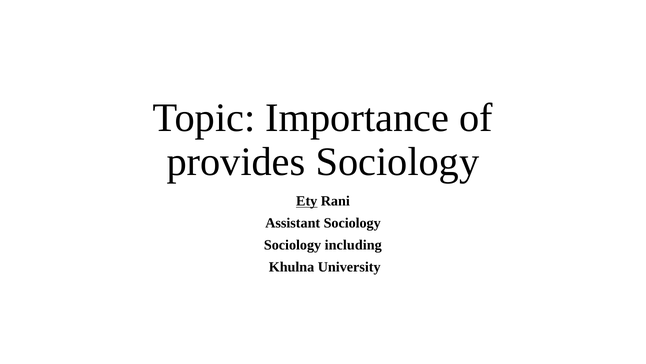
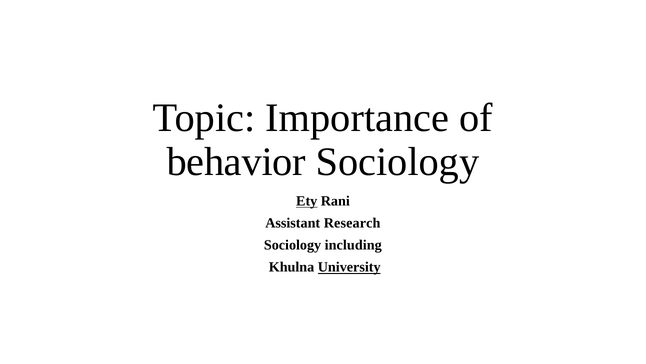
provides: provides -> behavior (236, 161)
Assistant Sociology: Sociology -> Research (352, 223)
University underline: none -> present (349, 267)
